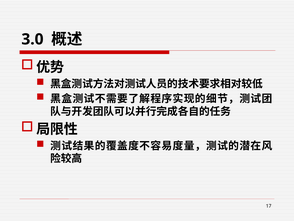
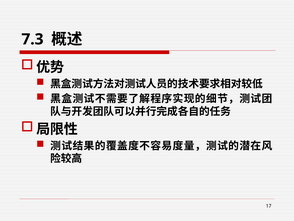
3.0: 3.0 -> 7.3 (32, 39)
